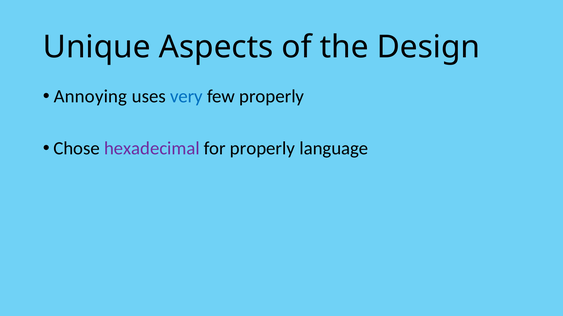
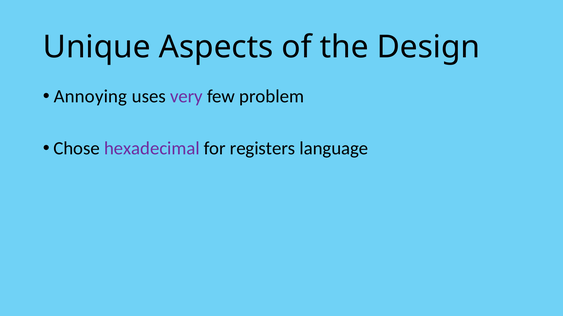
very colour: blue -> purple (186, 96)
few properly: properly -> problem (272, 96)
for properly: properly -> registers (263, 149)
